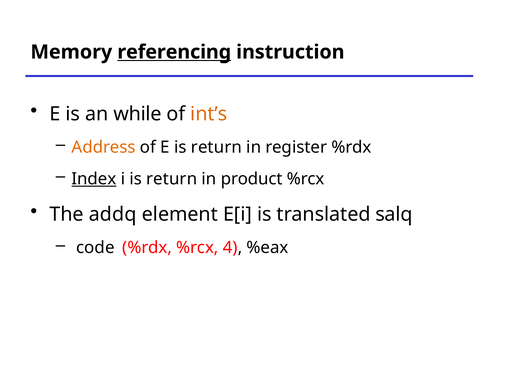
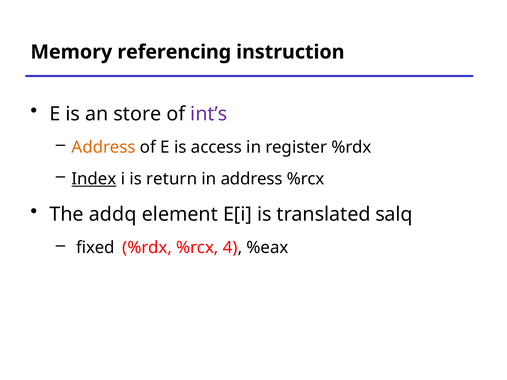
referencing underline: present -> none (174, 52)
while: while -> store (137, 114)
int’s colour: orange -> purple (209, 114)
E is return: return -> access (216, 147)
in product: product -> address (252, 179)
code: code -> fixed (95, 248)
